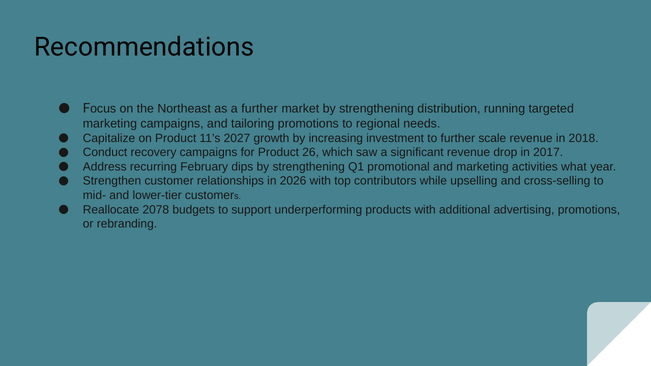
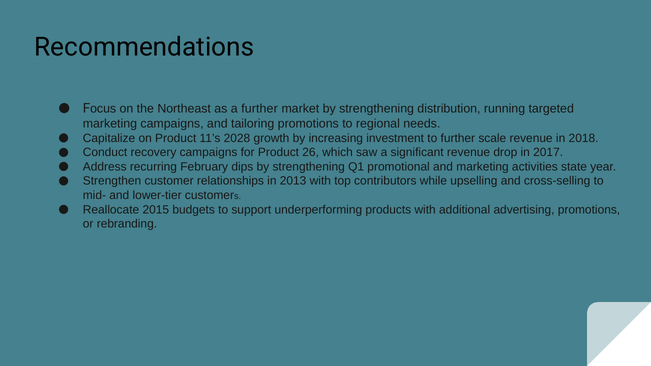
2027: 2027 -> 2028 (237, 138)
what: what -> state (574, 167)
2026: 2026 -> 2013 (293, 181)
2078: 2078 -> 2015 (156, 210)
